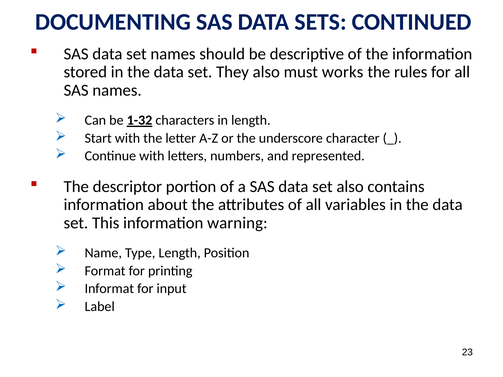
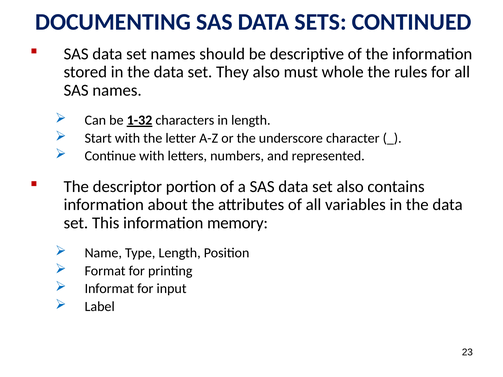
works: works -> whole (343, 72)
warning: warning -> memory (238, 223)
